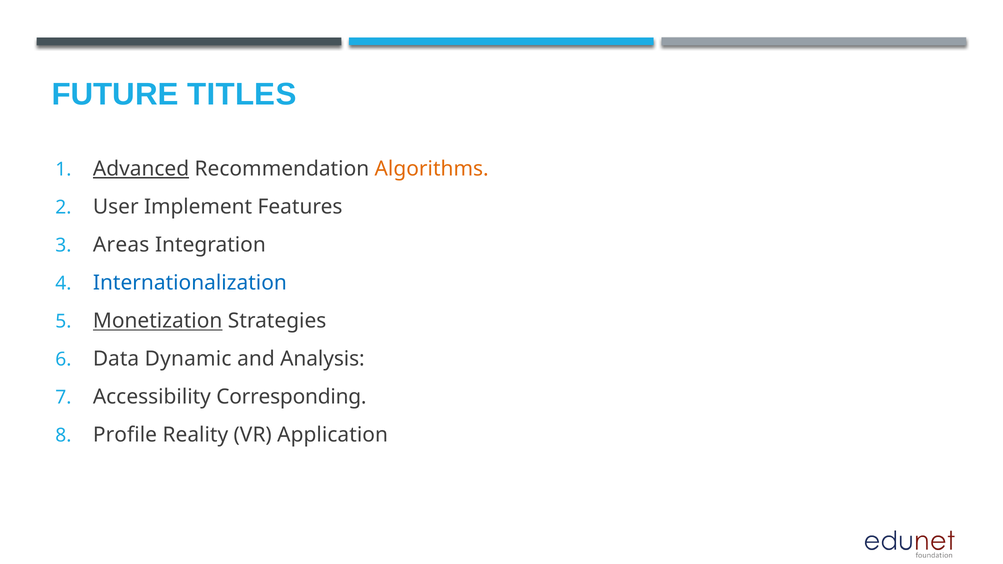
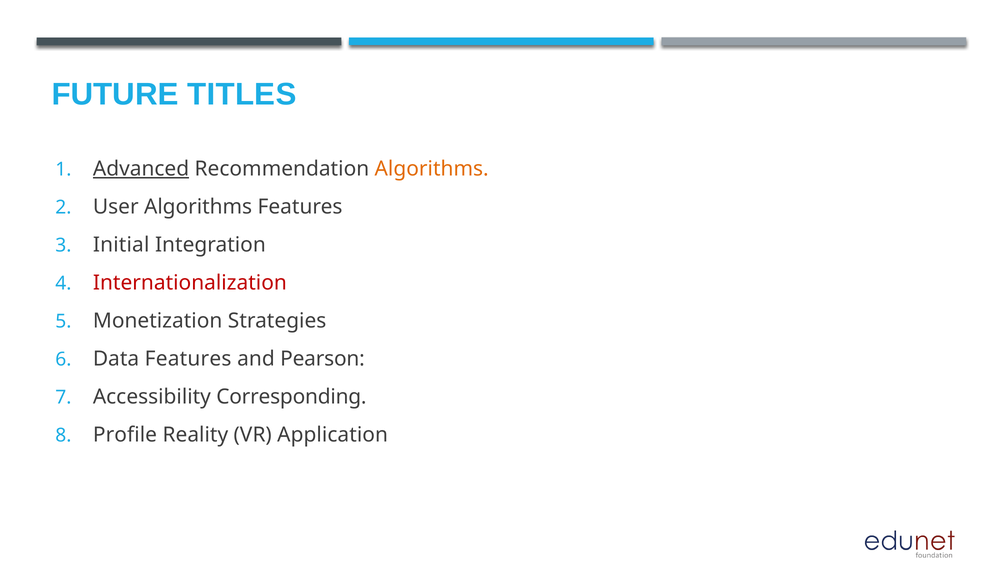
User Implement: Implement -> Algorithms (198, 207)
Areas: Areas -> Initial (121, 245)
Internationalization colour: blue -> red (190, 283)
Monetization underline: present -> none (158, 321)
Data Dynamic: Dynamic -> Features (188, 359)
Analysis: Analysis -> Pearson (323, 359)
